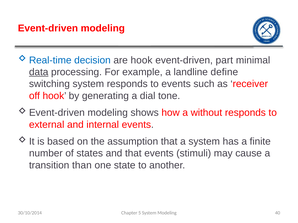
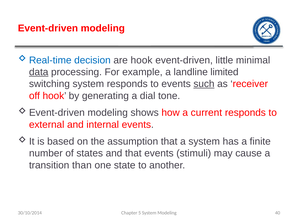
part: part -> little (224, 60)
define: define -> limited (224, 72)
such underline: none -> present (204, 84)
without: without -> current (206, 113)
